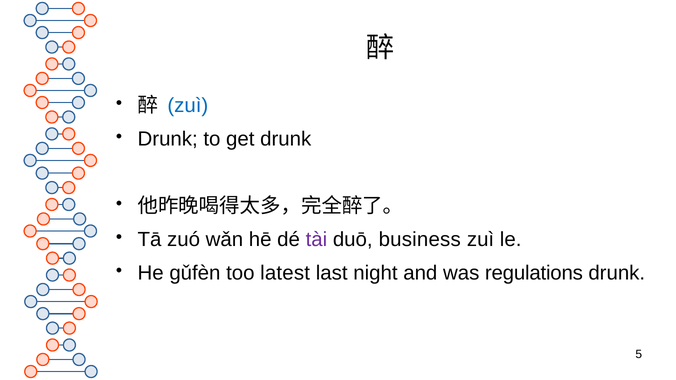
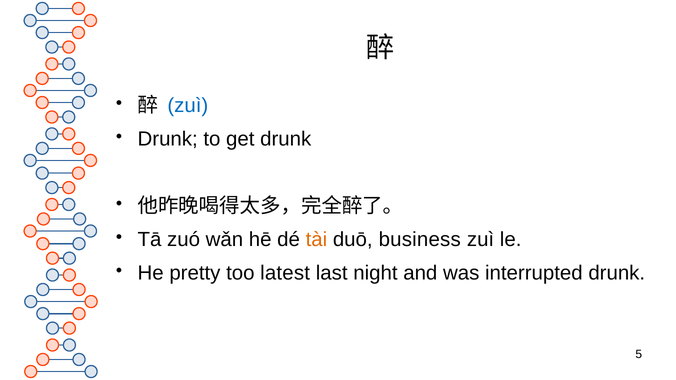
tài colour: purple -> orange (316, 240)
gǔfèn: gǔfèn -> pretty (195, 273)
regulations: regulations -> interrupted (534, 273)
